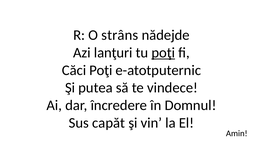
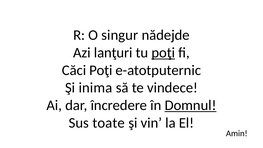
strâns: strâns -> singur (120, 35)
putea: putea -> inima (95, 88)
Domnul underline: none -> present (191, 105)
capăt: capăt -> toate (109, 123)
